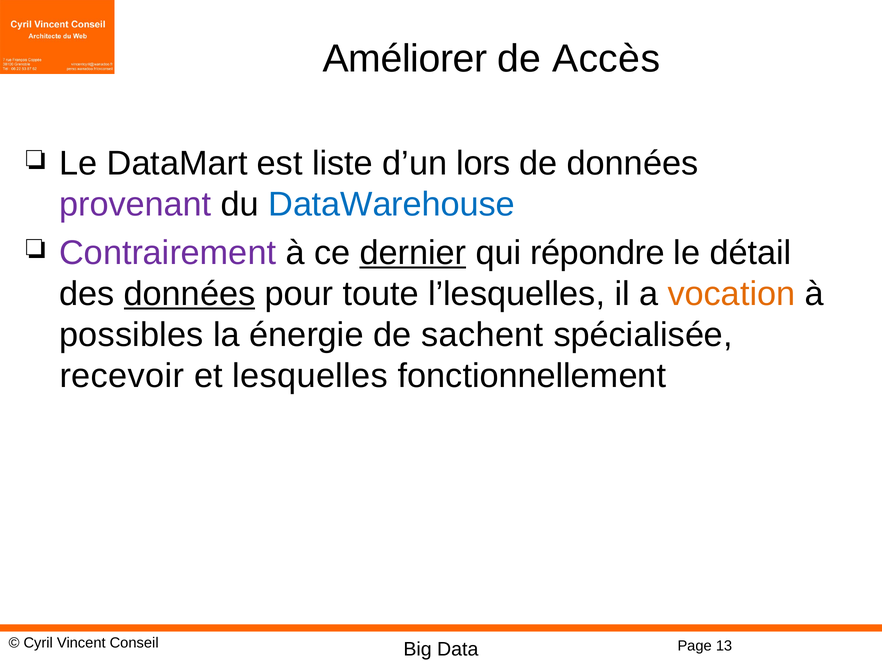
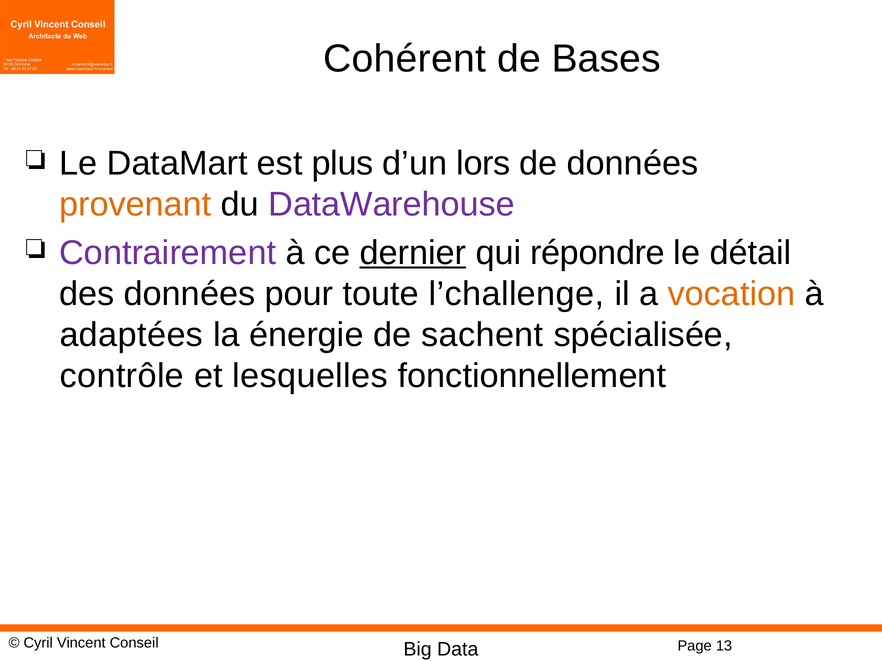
Améliorer: Améliorer -> Cohérent (405, 59)
Accès: Accès -> Bases (606, 59)
liste: liste -> plus (343, 164)
provenant colour: purple -> orange (135, 205)
DataWarehouse colour: blue -> purple (392, 205)
données underline: present -> none (190, 294)
l’lesquelles: l’lesquelles -> l’challenge (516, 294)
possibles: possibles -> adaptées (131, 335)
recevoir: recevoir -> contrôle (122, 376)
